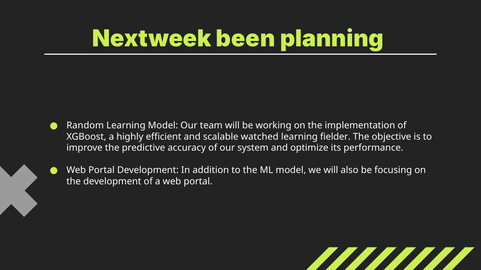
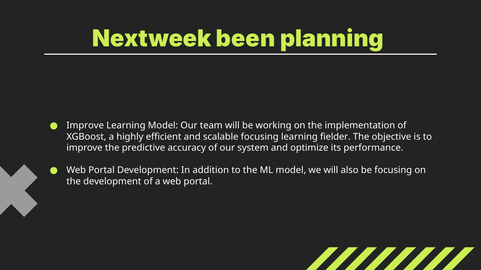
Random: Random -> Improve (85, 126)
scalable watched: watched -> focusing (260, 137)
